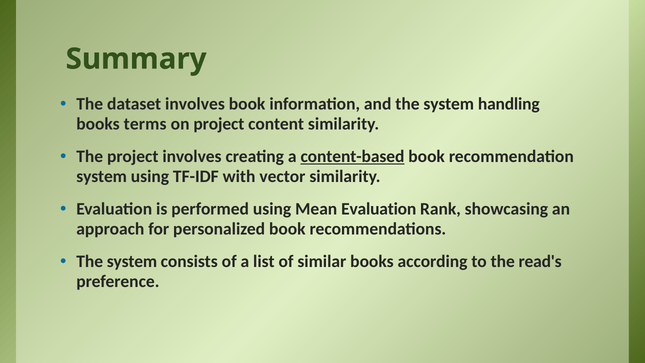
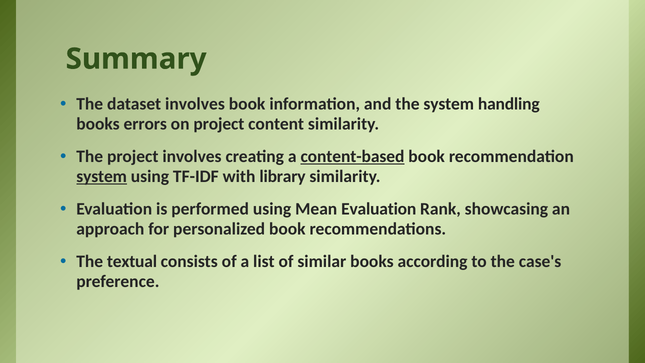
terms: terms -> errors (145, 124)
system underline: none -> present (102, 176)
vector: vector -> library (283, 176)
system: system -> textual (132, 261)
read's: read's -> case's (540, 261)
